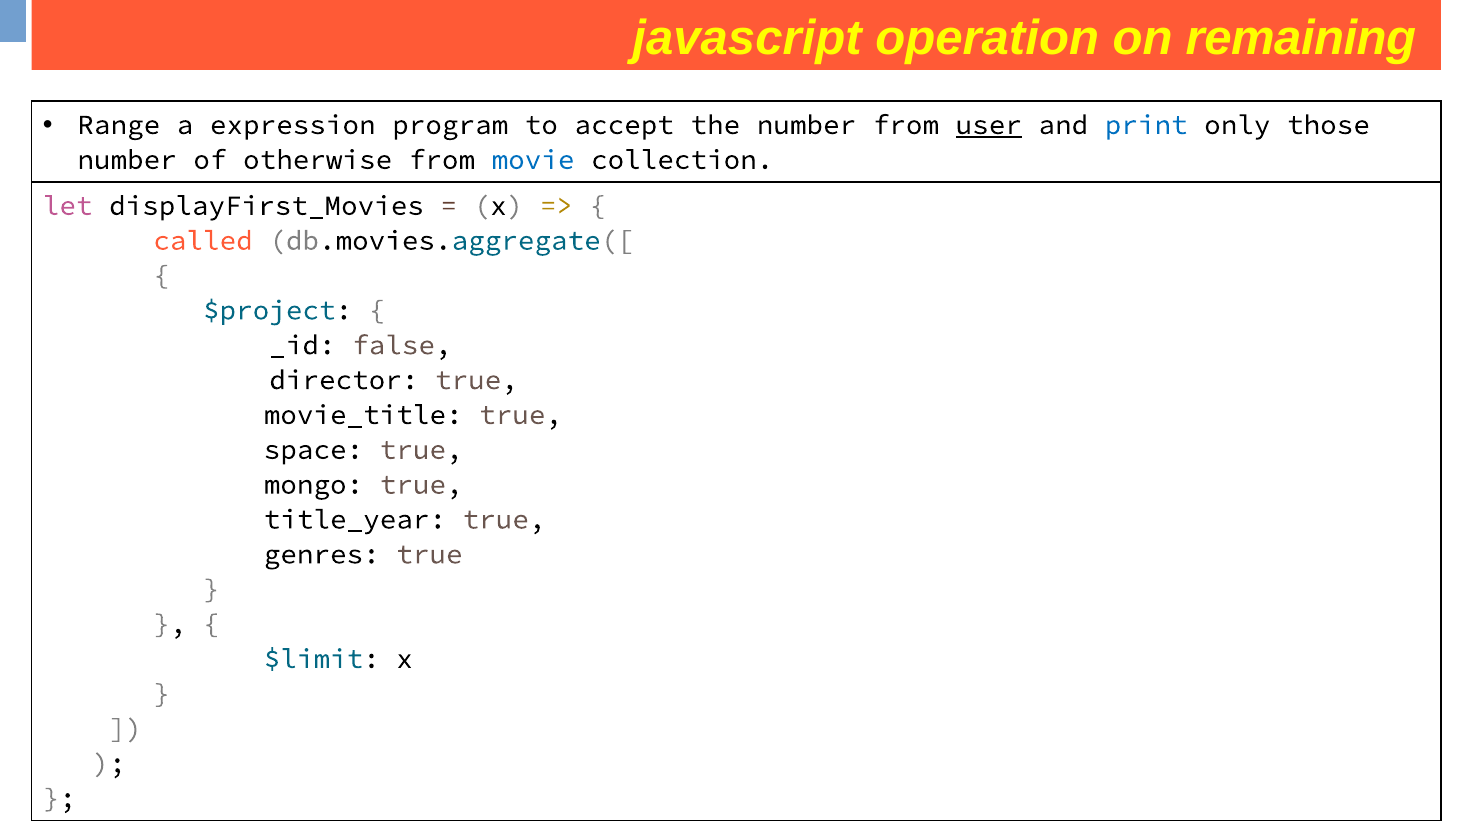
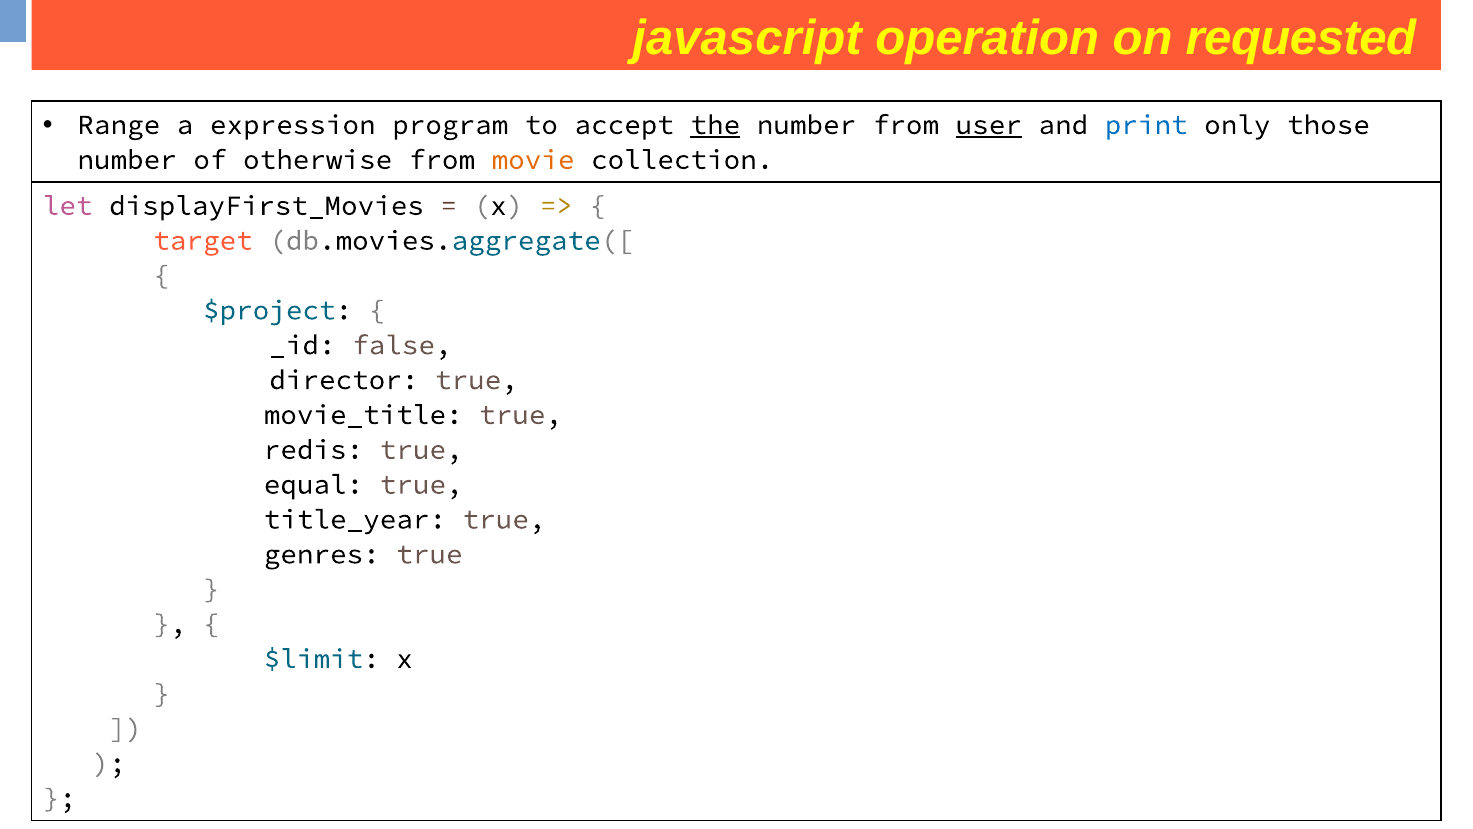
remaining: remaining -> requested (1301, 38)
the underline: none -> present (715, 125)
movie colour: blue -> orange (533, 160)
called: called -> target (203, 240)
space: space -> redis (313, 449)
mongo: mongo -> equal (313, 484)
